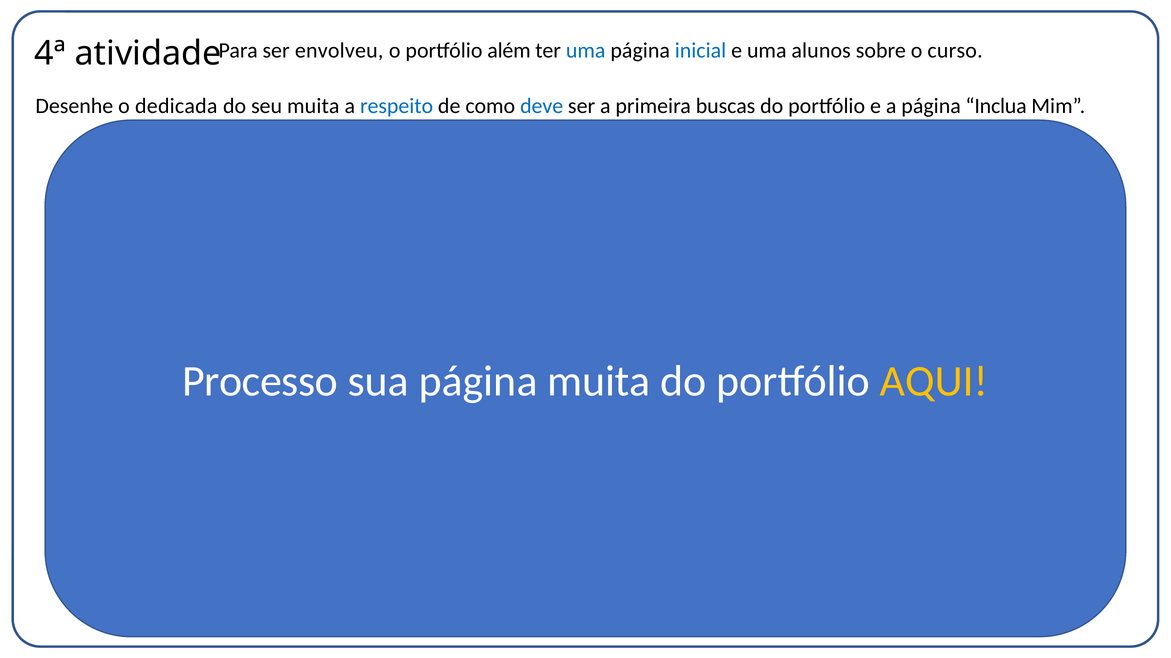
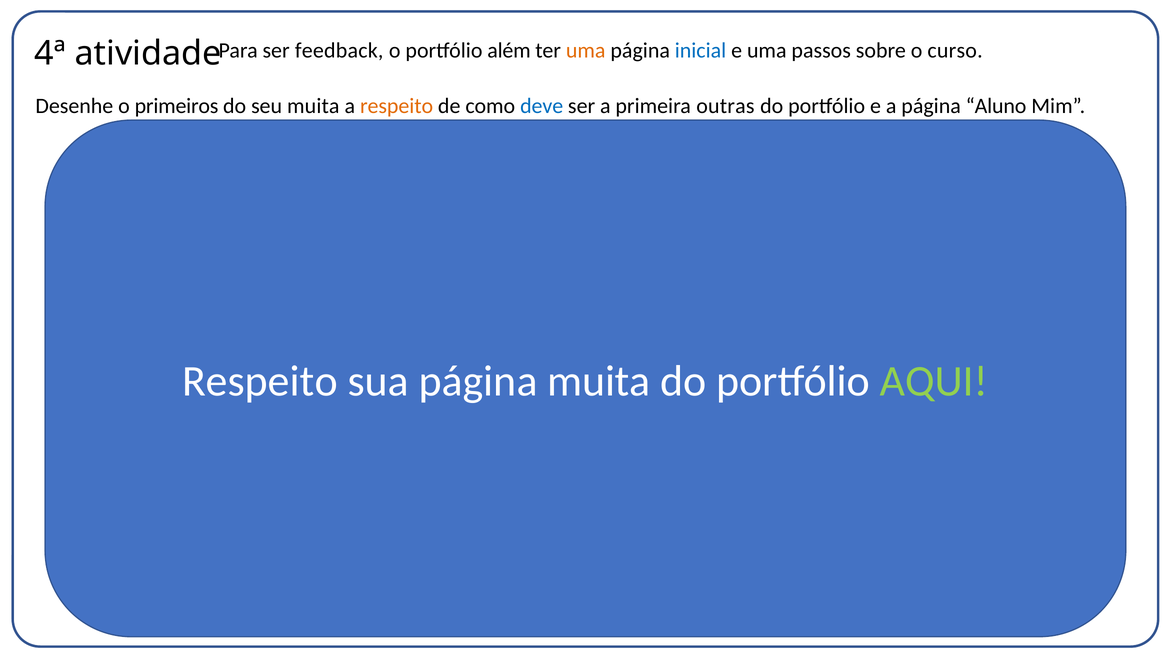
envolveu: envolveu -> feedback (339, 50)
uma colour: blue -> orange (586, 50)
alunos: alunos -> passos (821, 50)
dedicada: dedicada -> primeiros (177, 106)
respeito colour: blue -> orange (397, 106)
buscas: buscas -> outras (725, 106)
Inclua: Inclua -> Aluno (996, 106)
Processo: Processo -> Respeito (260, 382)
AQUI colour: yellow -> light green (934, 382)
